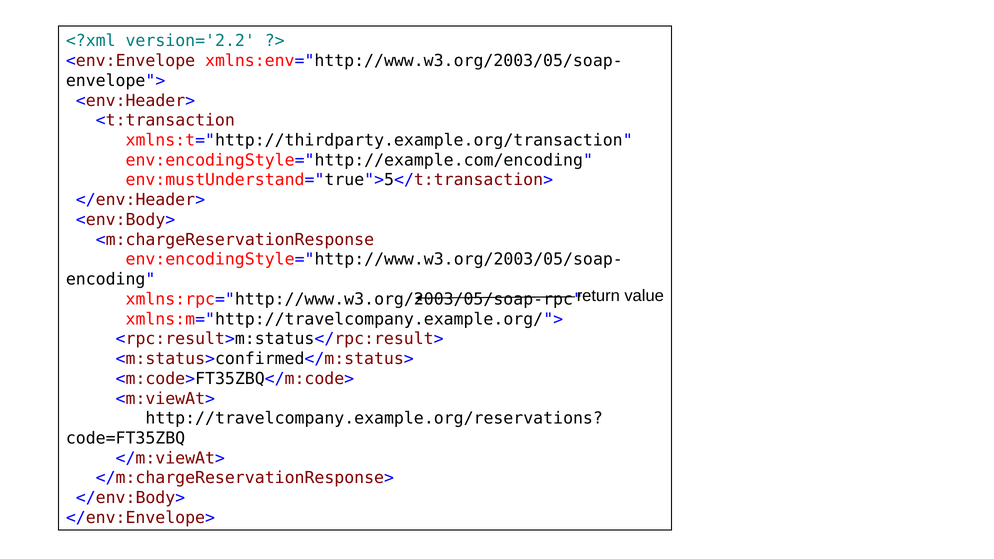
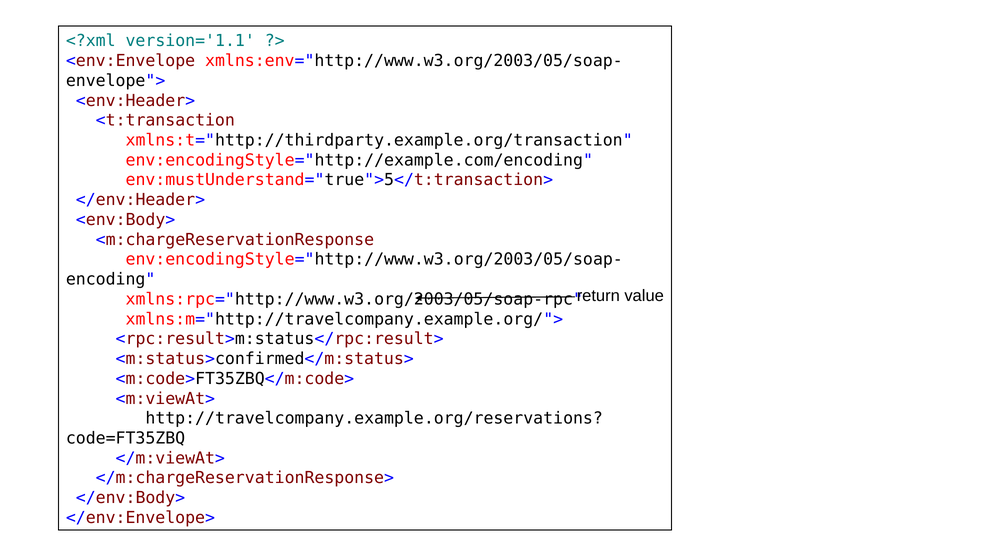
version='2.2: version='2.2 -> version='1.1 (190, 41)
